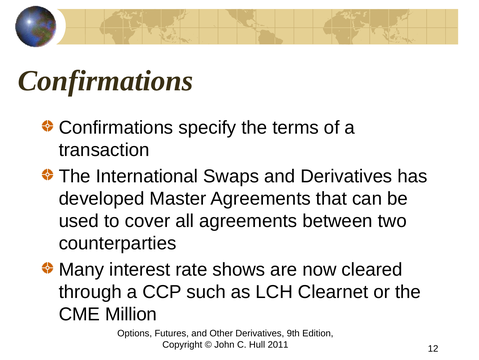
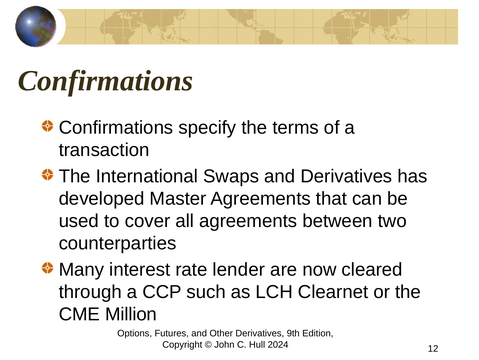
shows: shows -> lender (239, 269)
2011: 2011 -> 2024 (278, 344)
